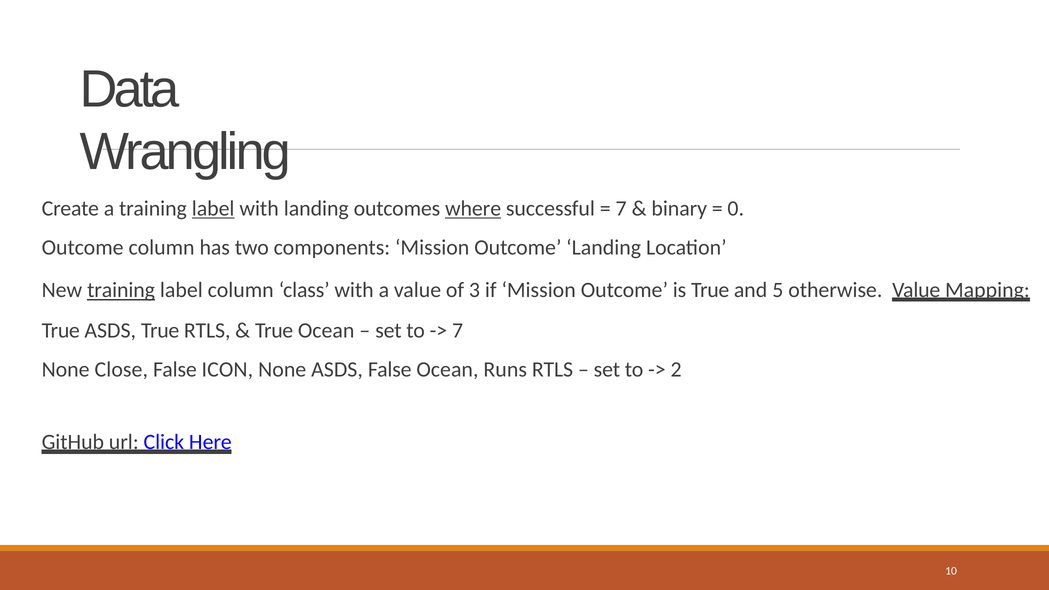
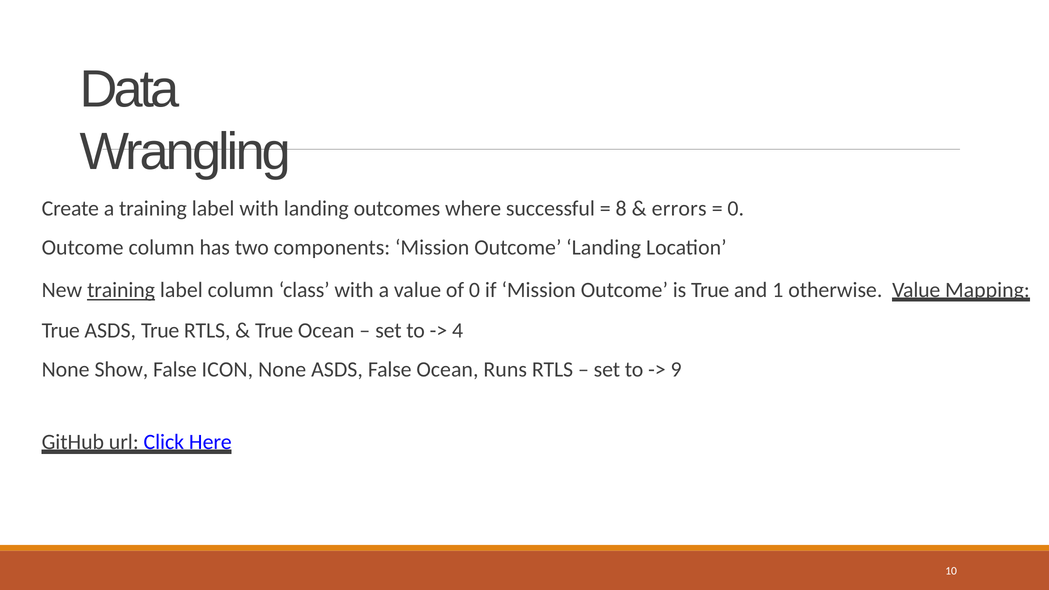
label underline: present -> none (213, 209)
where underline: present -> none (473, 209)
7: 7 -> 8 (621, 209)
binary: binary -> errors (679, 209)
of 3: 3 -> 0 (475, 290)
5: 5 -> 1 (778, 290)
7: 7 -> 4 (458, 330)
Close: Close -> Show (121, 370)
2: 2 -> 9 (676, 370)
